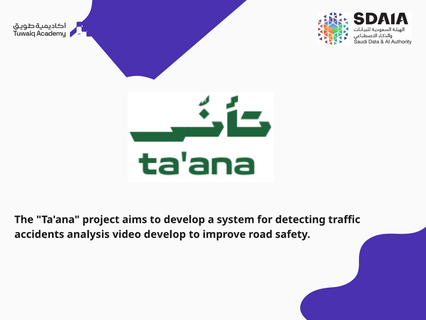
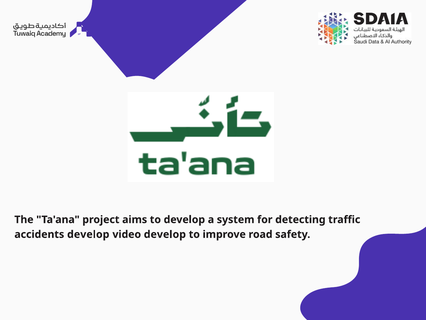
accidents analysis: analysis -> develop (88, 234)
